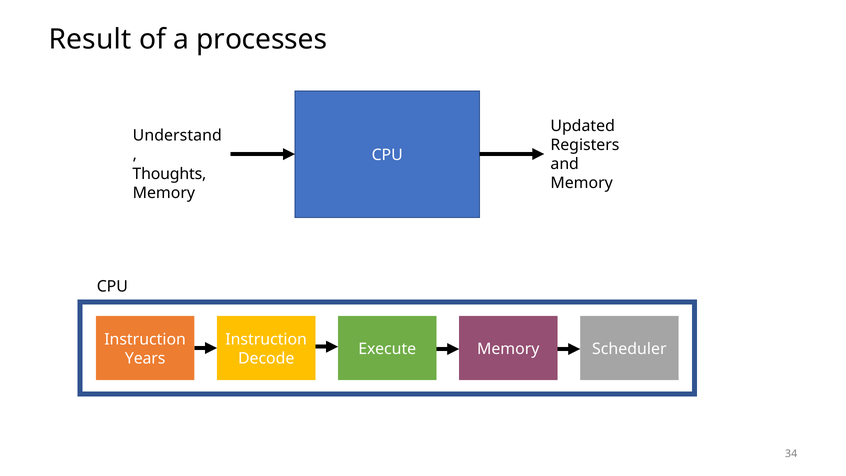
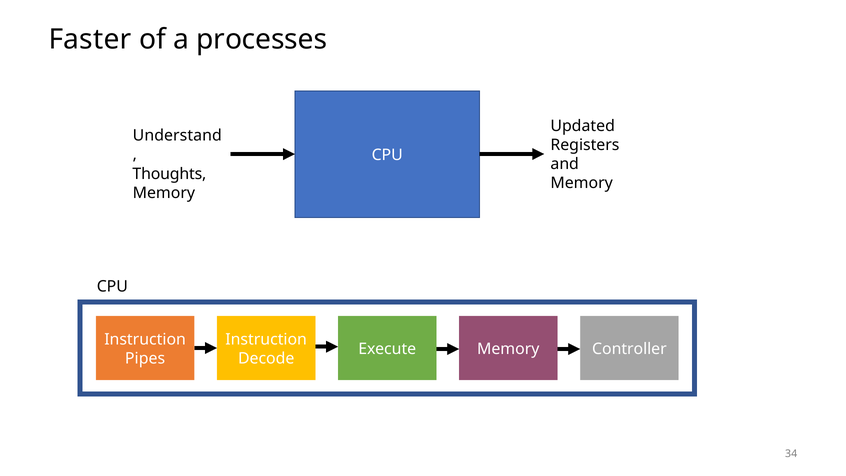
Result: Result -> Faster (90, 39)
Scheduler: Scheduler -> Controller (629, 349)
Years: Years -> Pipes (145, 359)
